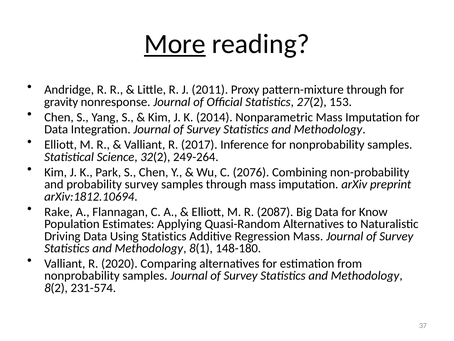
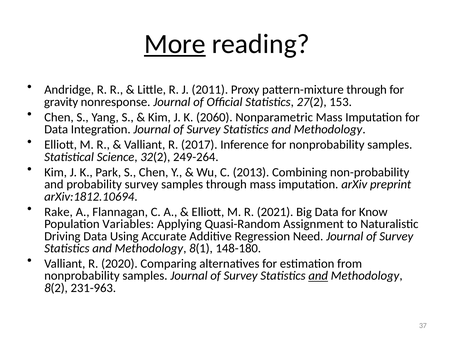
2014: 2014 -> 2060 (214, 117)
2076: 2076 -> 2013 (251, 172)
2087: 2087 -> 2021 (275, 212)
Estimates: Estimates -> Variables (128, 224)
Quasi-Random Alternatives: Alternatives -> Assignment (314, 224)
Using Statistics: Statistics -> Accurate (164, 236)
Regression Mass: Mass -> Need (308, 236)
and underline: none -> present (318, 275)
231-574: 231-574 -> 231-963 (93, 288)
